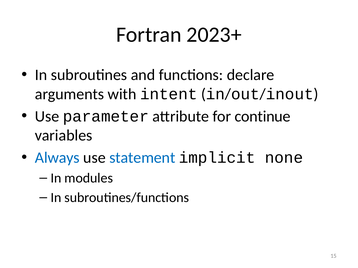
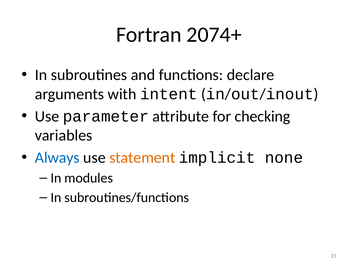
2023+: 2023+ -> 2074+ (214, 35)
continue: continue -> checking (263, 117)
statement colour: blue -> orange (142, 158)
